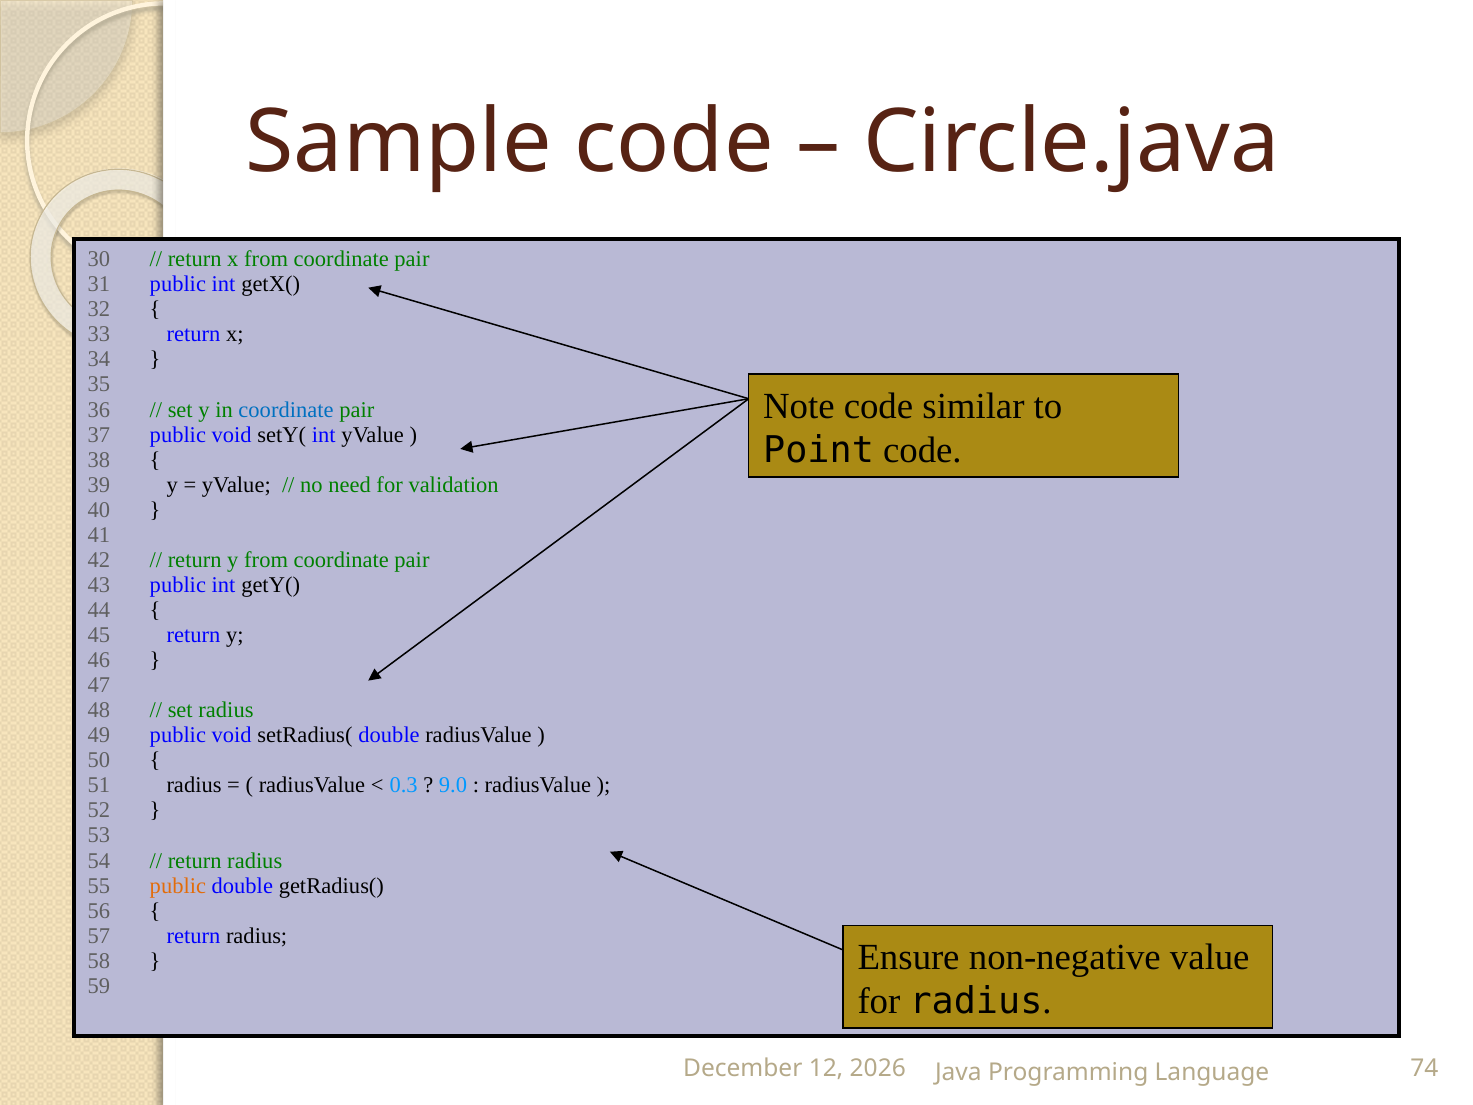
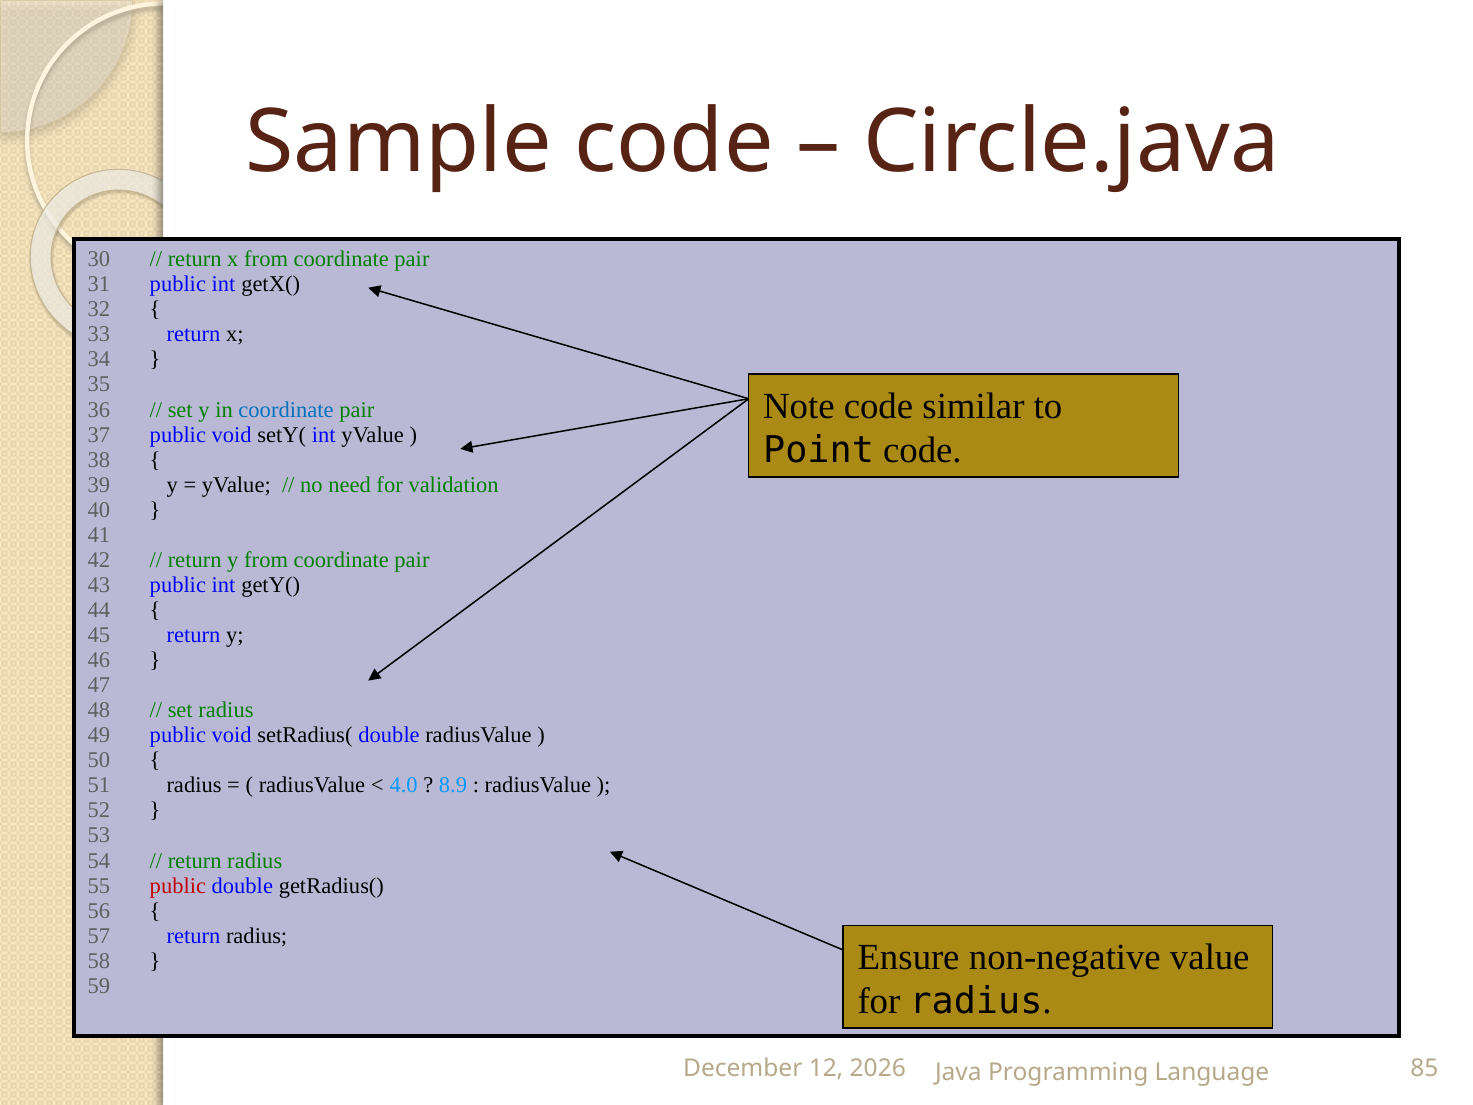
0.3: 0.3 -> 4.0 (404, 785)
9.0: 9.0 -> 8.9 (453, 785)
public colour: orange -> red (178, 885)
74: 74 -> 85 (1424, 1068)
